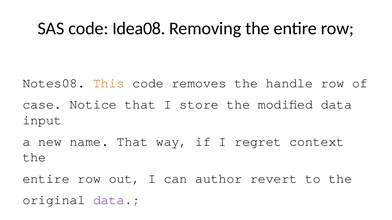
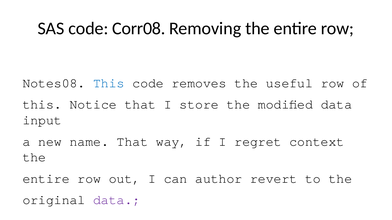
Idea08: Idea08 -> Corr08 (139, 28)
This colour: orange -> blue (109, 83)
handle: handle -> useful (289, 83)
case: case -> this (42, 105)
